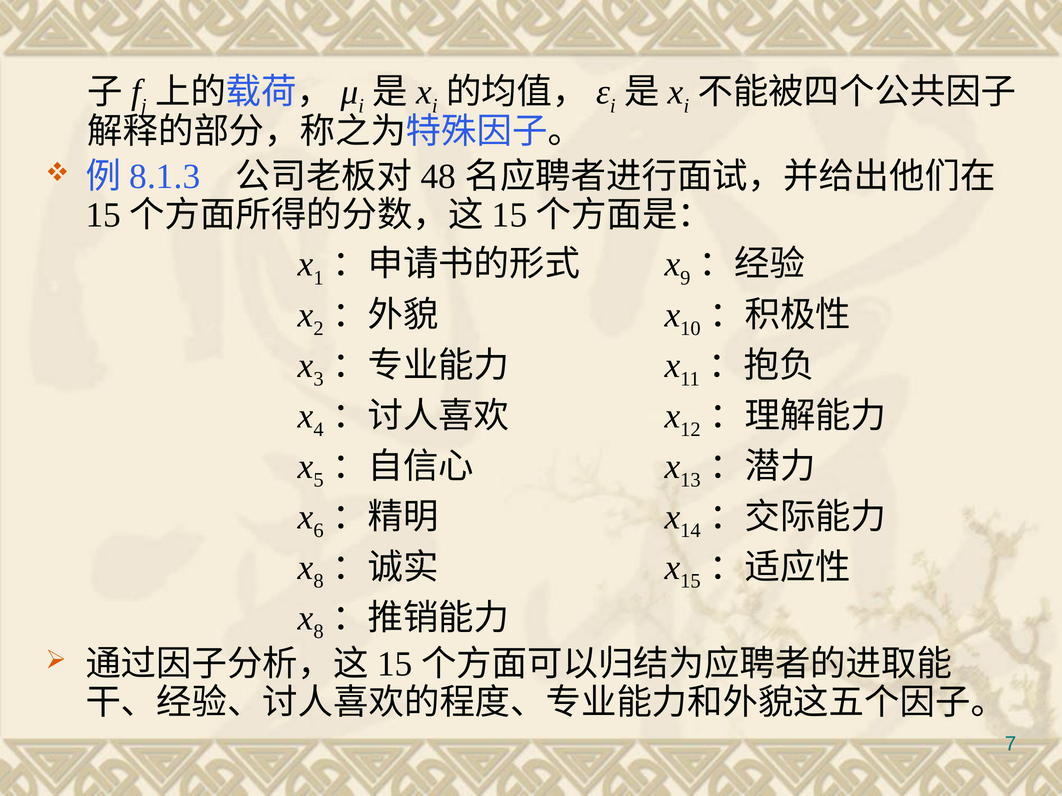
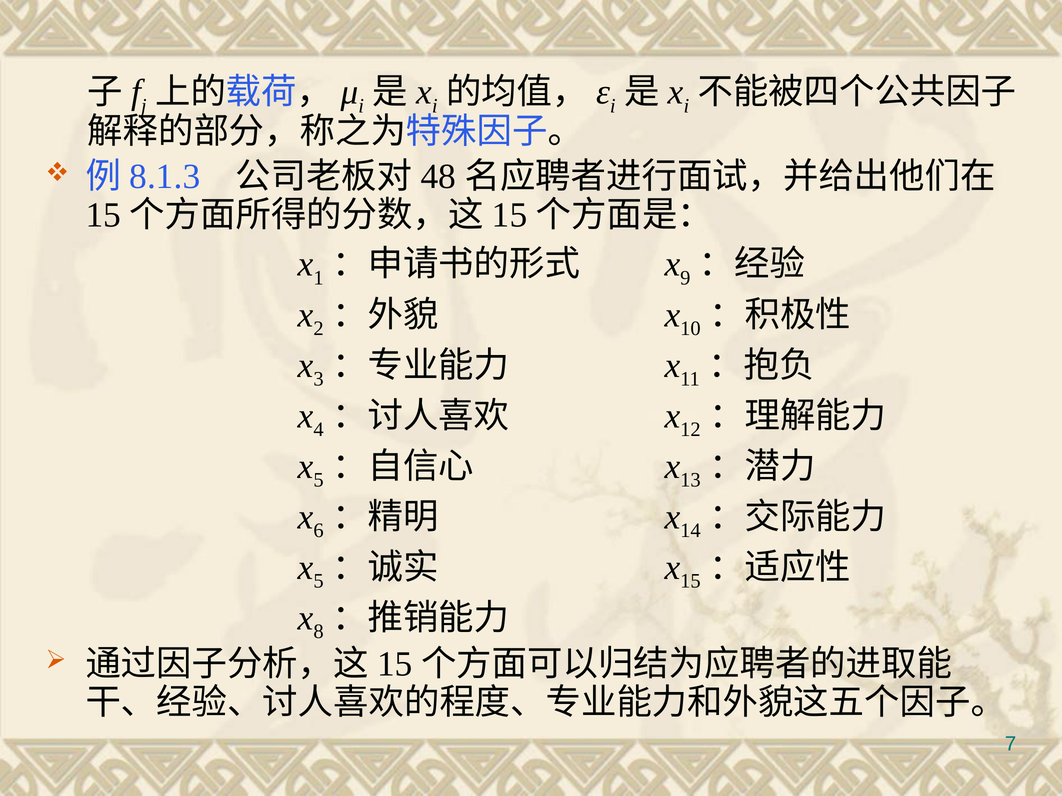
8: 8 -> 5 (319, 582)
